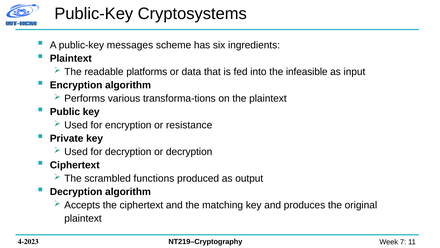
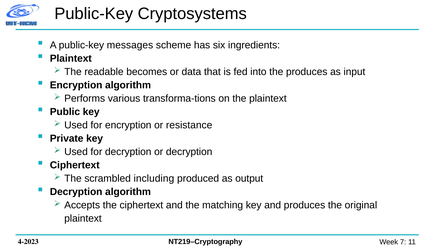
platforms: platforms -> becomes (147, 72)
the infeasible: infeasible -> produces (307, 72)
functions: functions -> including (154, 178)
